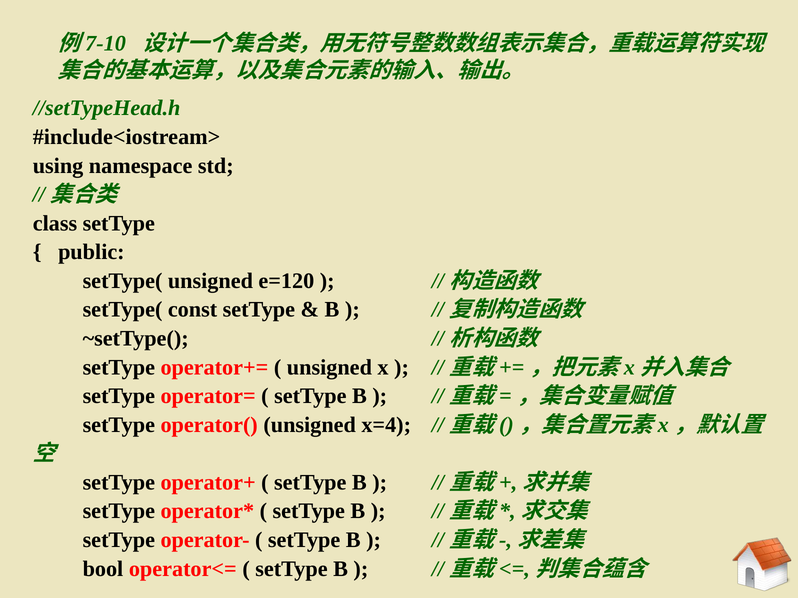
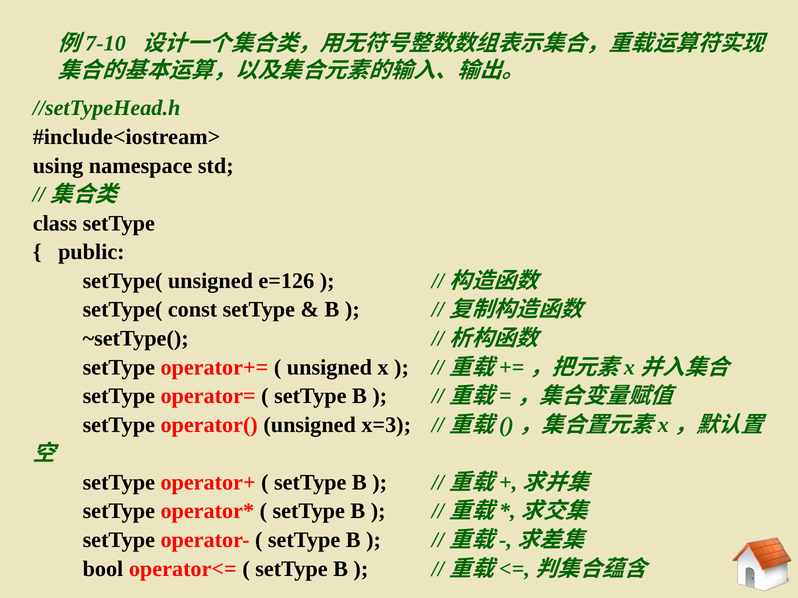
e=120: e=120 -> e=126 (286, 281)
x=4: x=4 -> x=3 (386, 425)
